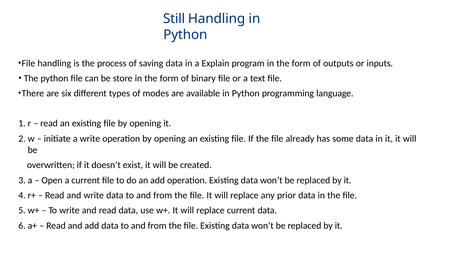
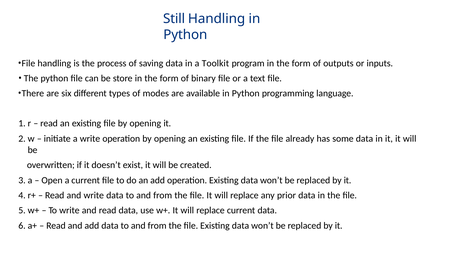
Explain: Explain -> Toolkit (215, 63)
